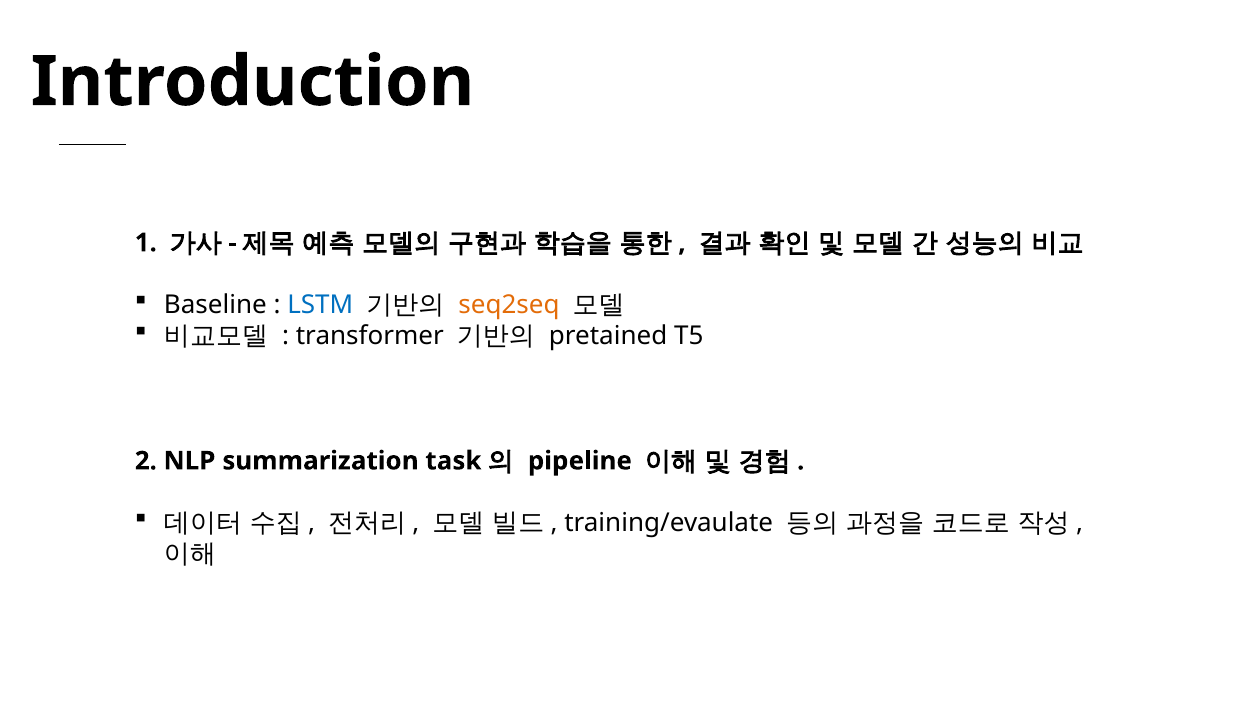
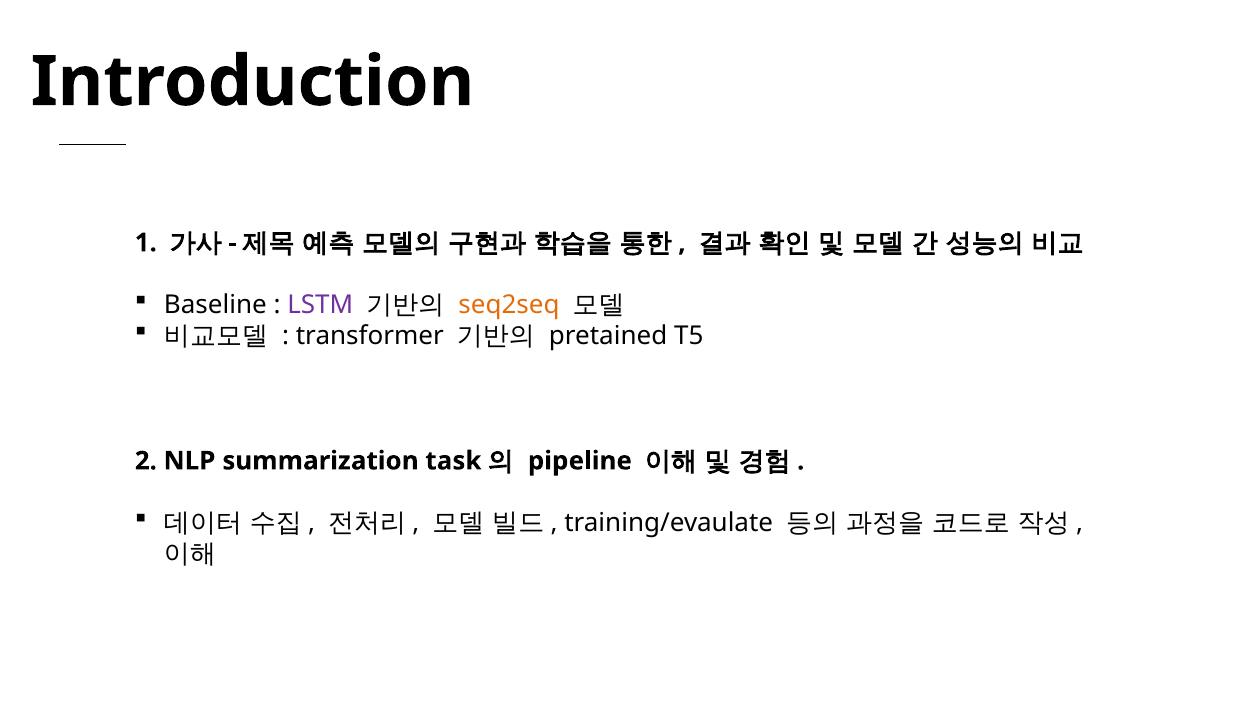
LSTM colour: blue -> purple (320, 305)
